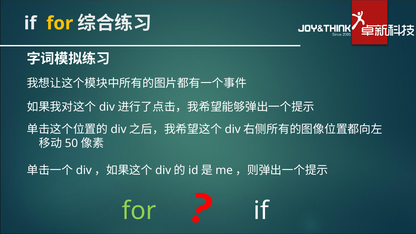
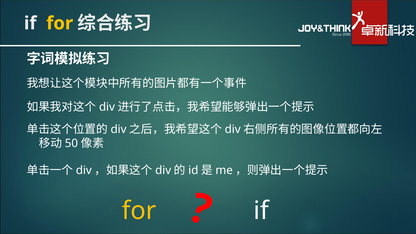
for colour: light green -> yellow (139, 211)
